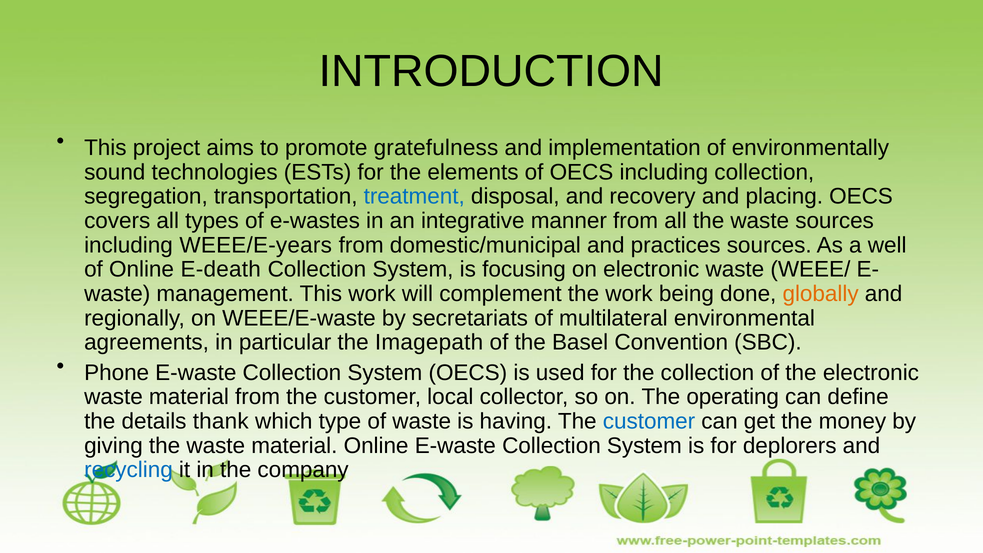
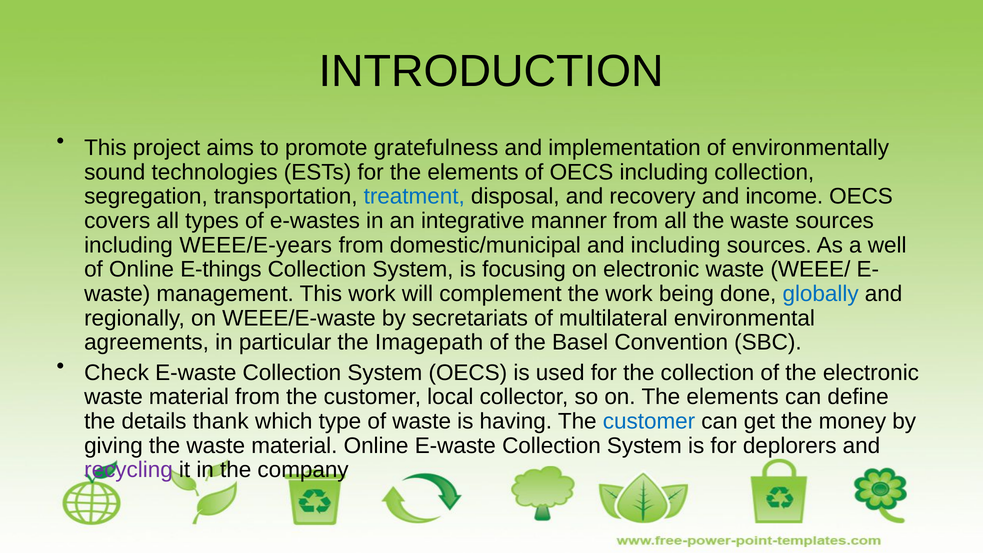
placing: placing -> income (784, 196)
and practices: practices -> including (676, 245)
E-death: E-death -> E-things (221, 269)
globally colour: orange -> blue (821, 294)
Phone: Phone -> Check (117, 373)
on The operating: operating -> elements (733, 397)
recycling colour: blue -> purple (128, 470)
